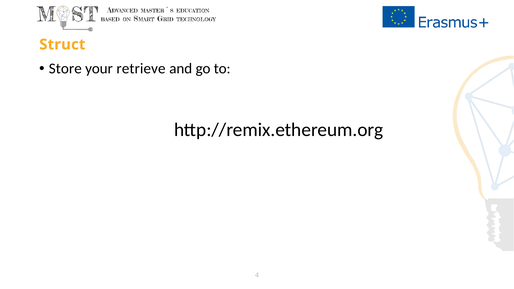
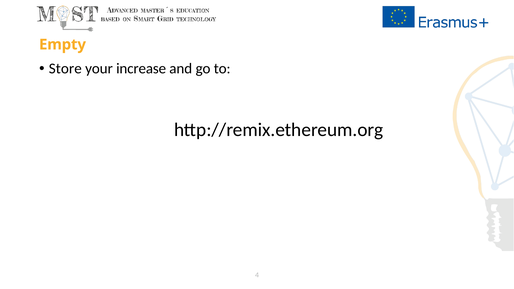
Struct: Struct -> Empty (62, 45)
retrieve: retrieve -> increase (141, 69)
